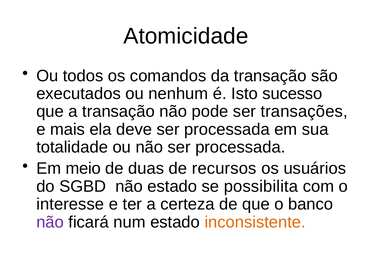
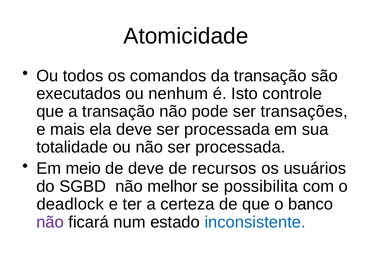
sucesso: sucesso -> controle (292, 94)
de duas: duas -> deve (146, 168)
não estado: estado -> melhor (172, 186)
interesse: interesse -> deadlock (70, 204)
inconsistente colour: orange -> blue (255, 222)
